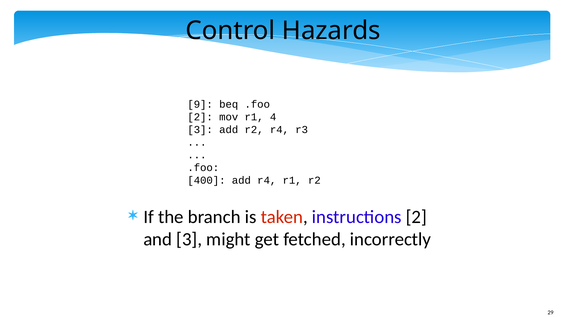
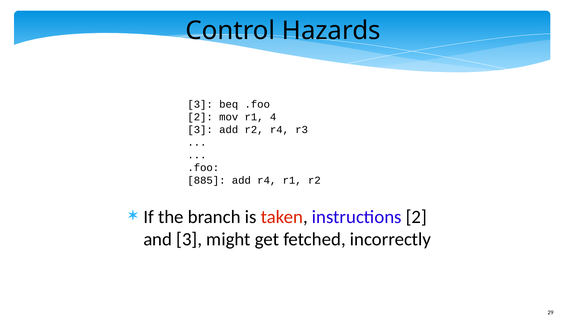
9: 9 -> 3 (200, 104)
400: 400 -> 885 (206, 180)
